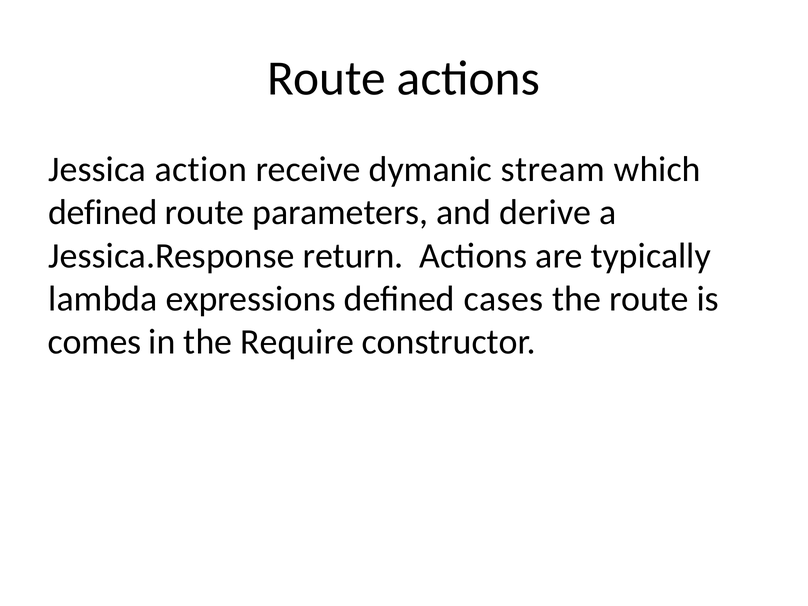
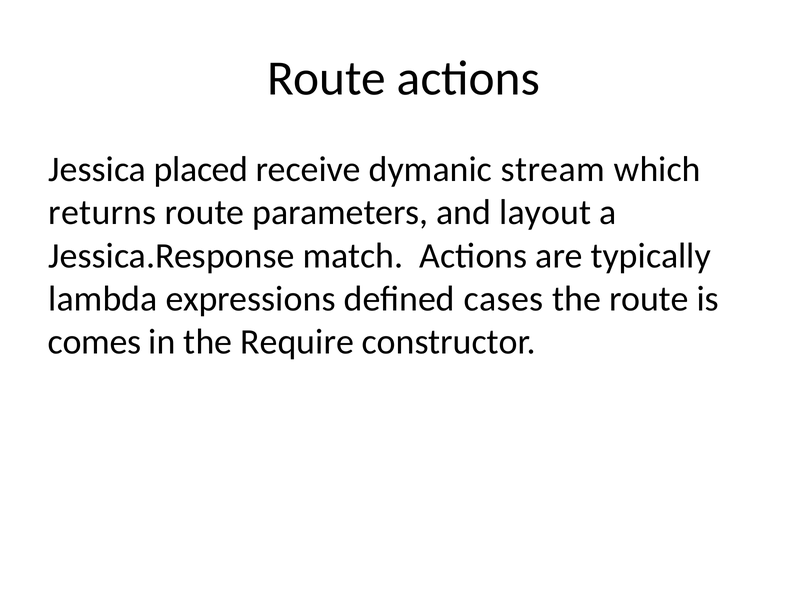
action: action -> placed (201, 170)
defined: defined -> returns (102, 213)
derive: derive -> layout (545, 213)
return: return -> match (353, 256)
